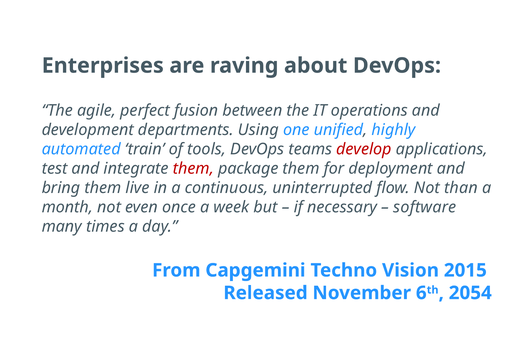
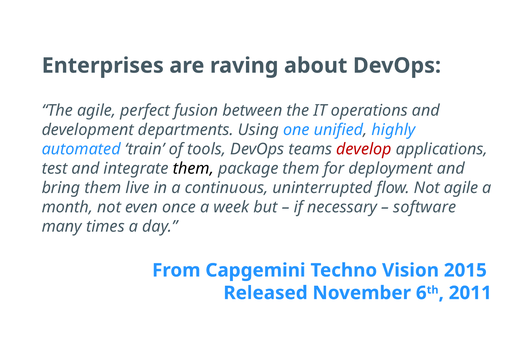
them colour: red -> black (193, 169)
Not than: than -> agile (461, 188)
2054: 2054 -> 2011 (470, 293)
